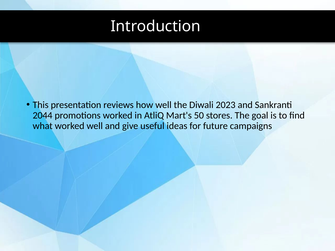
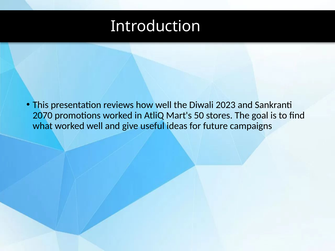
2044: 2044 -> 2070 (43, 116)
